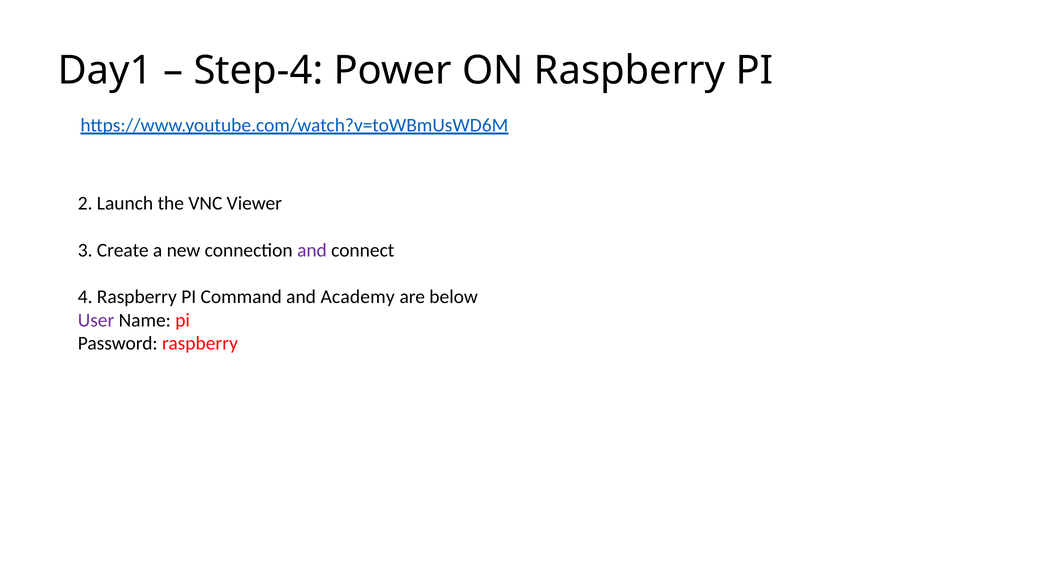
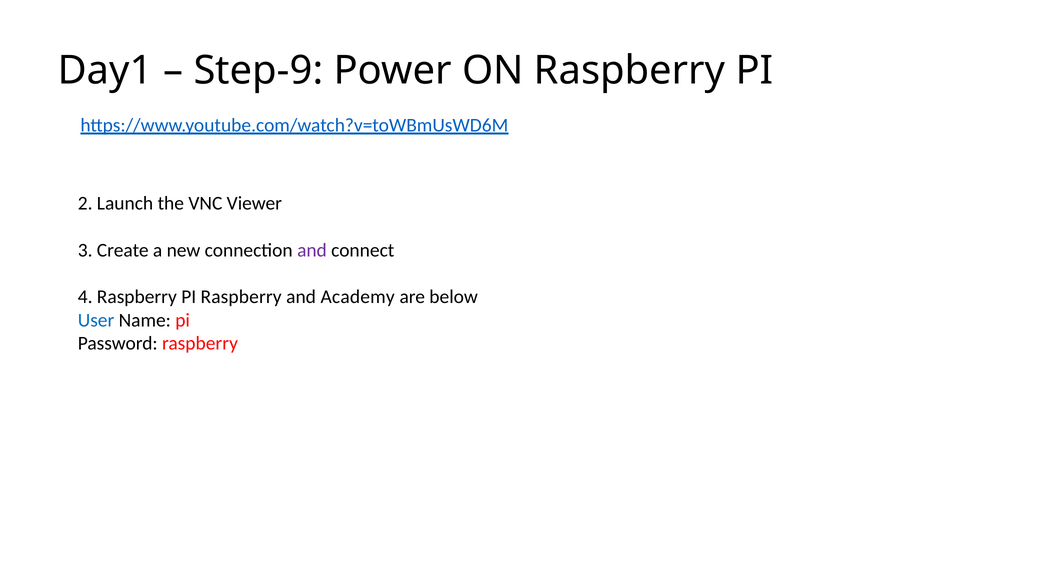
Step-4: Step-4 -> Step-9 (258, 71)
PI Command: Command -> Raspberry (241, 297)
User colour: purple -> blue (96, 320)
